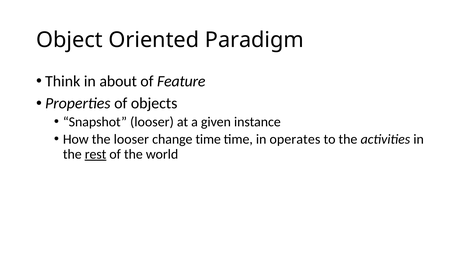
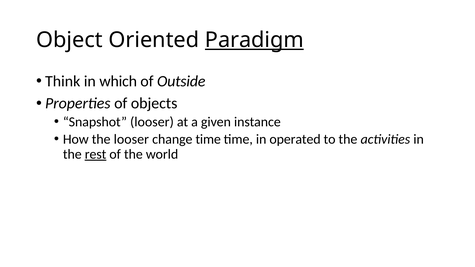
Paradigm underline: none -> present (254, 40)
about: about -> which (118, 81)
Feature: Feature -> Outside (181, 81)
operates: operates -> operated (295, 139)
